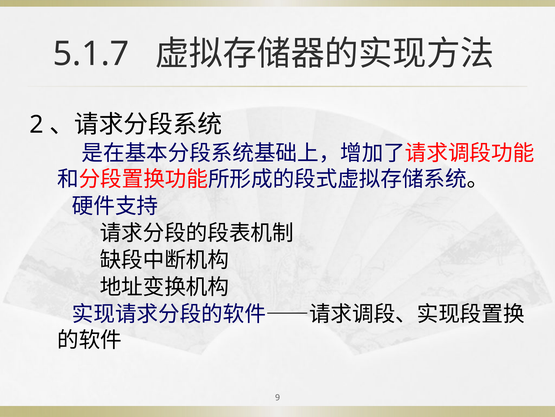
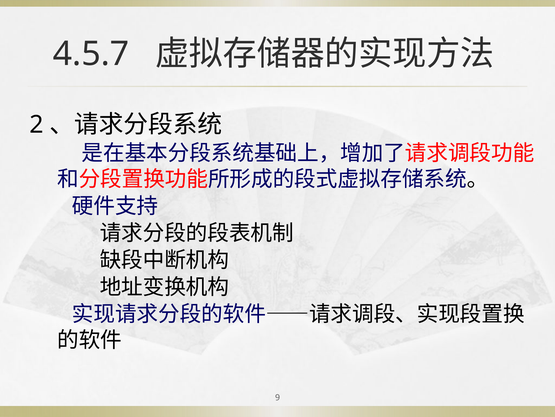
5.1.7: 5.1.7 -> 4.5.7 (91, 54)
